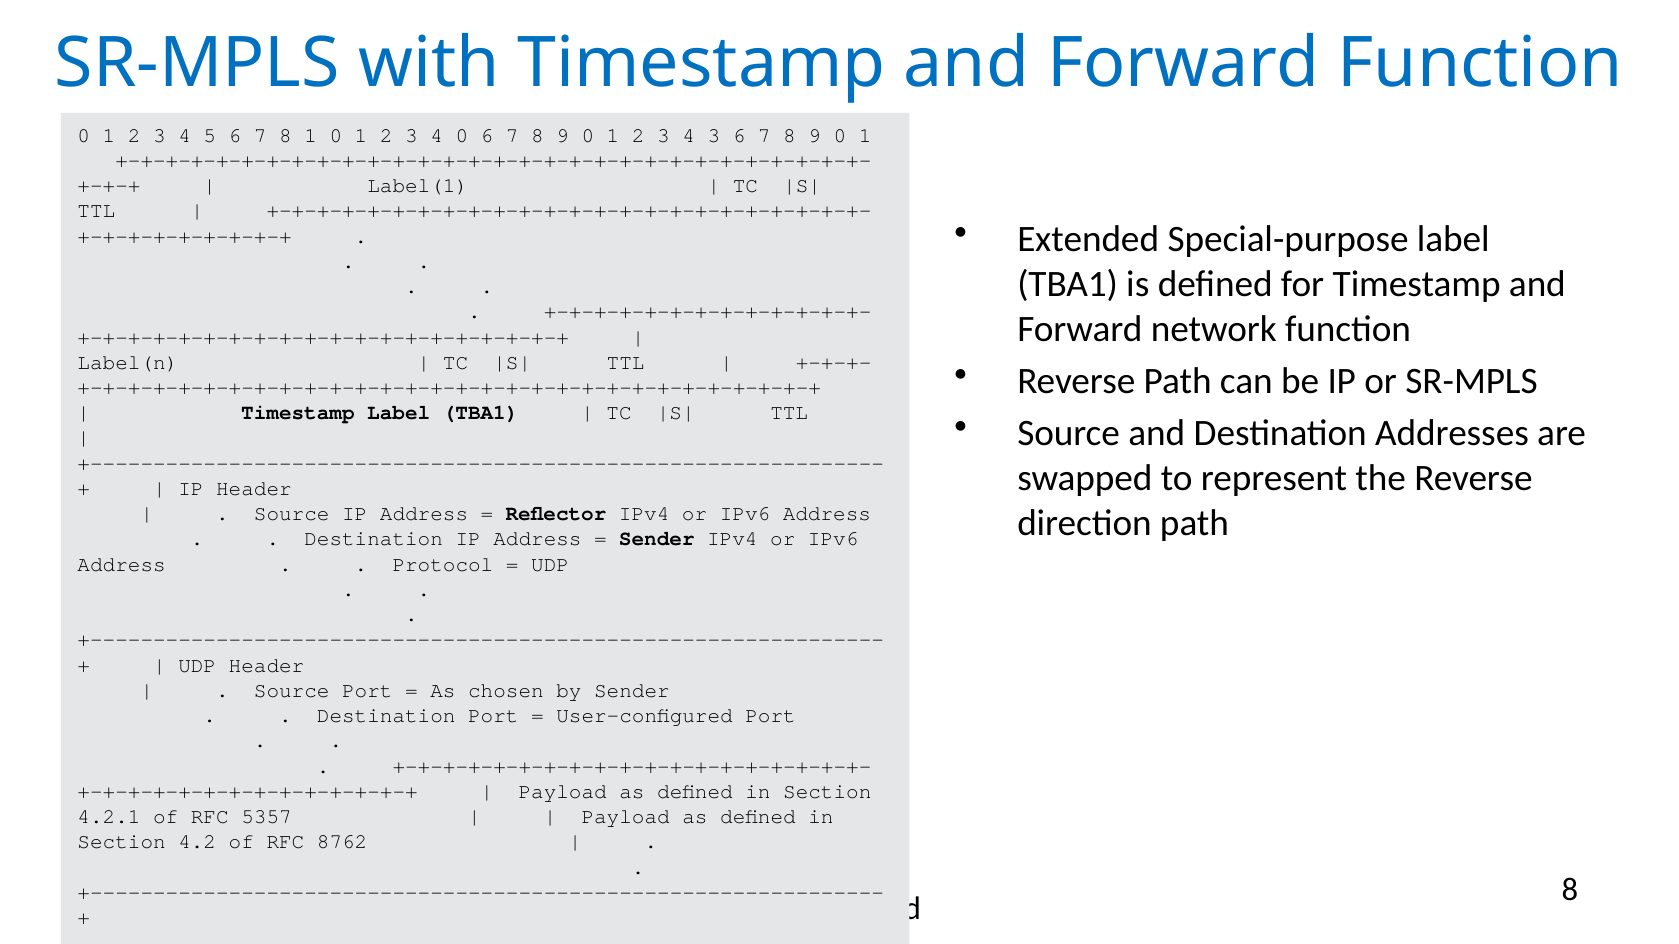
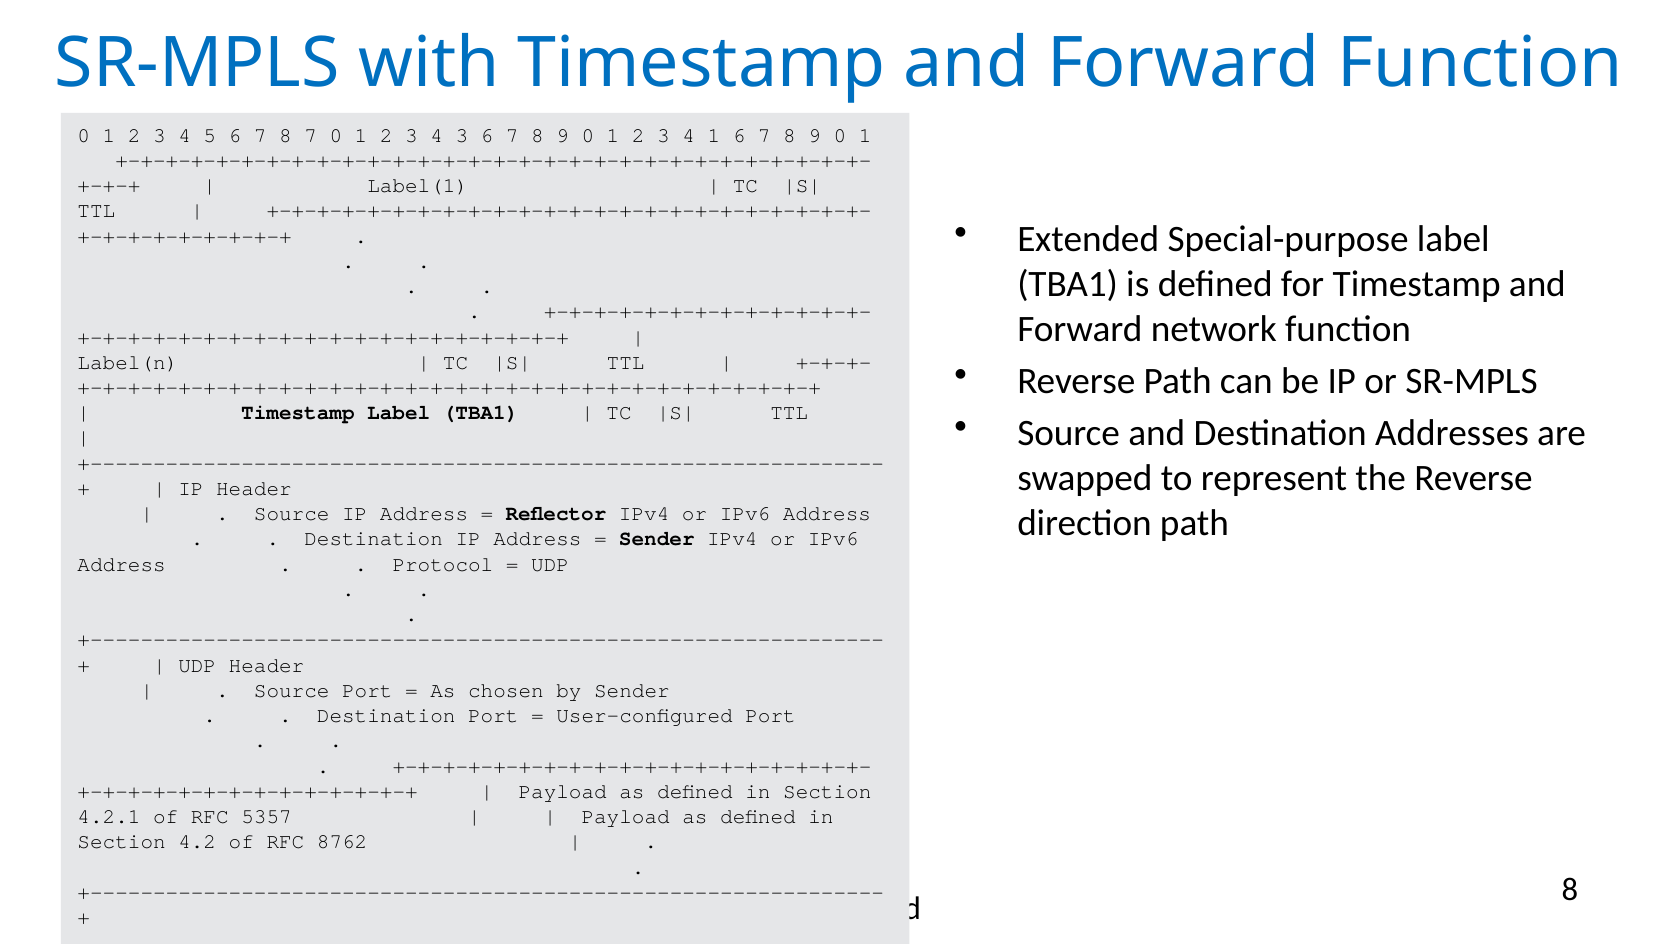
8 1: 1 -> 7 (311, 135)
4 0: 0 -> 3 (462, 135)
4 3: 3 -> 1 (714, 135)
